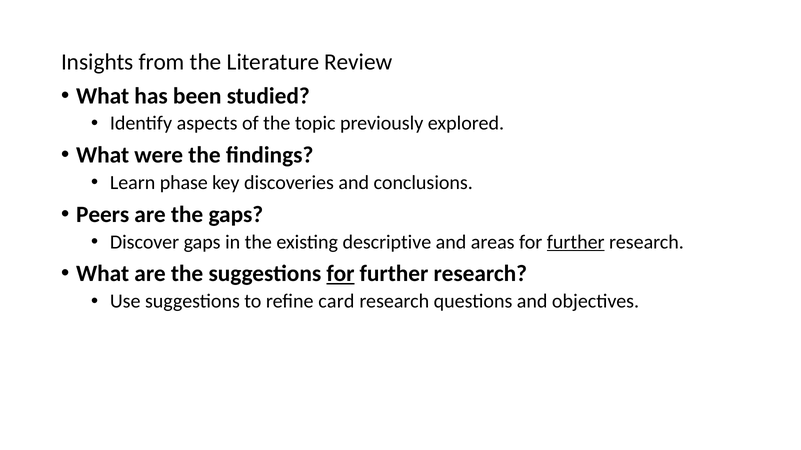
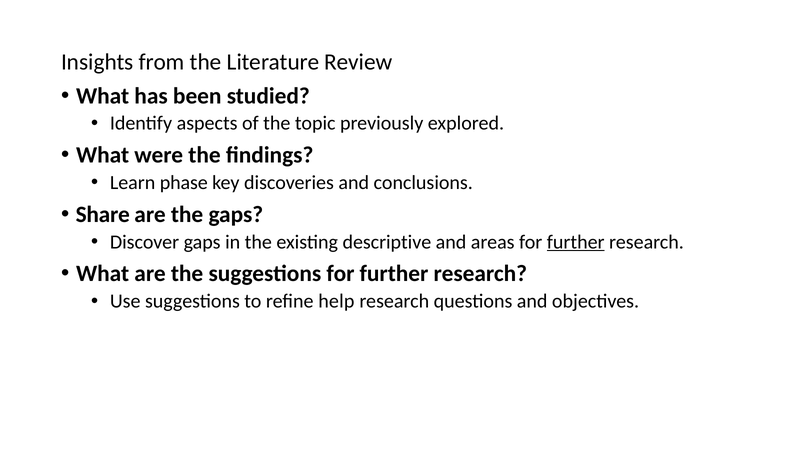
Peers: Peers -> Share (103, 215)
for underline: present -> none (340, 274)
card: card -> help (336, 302)
